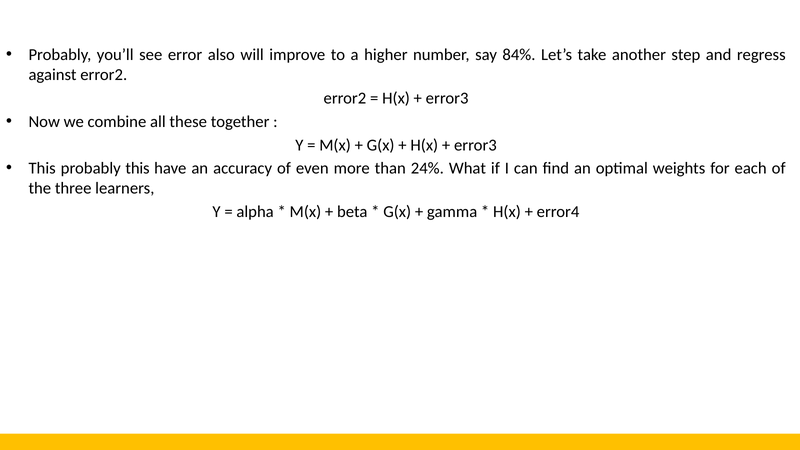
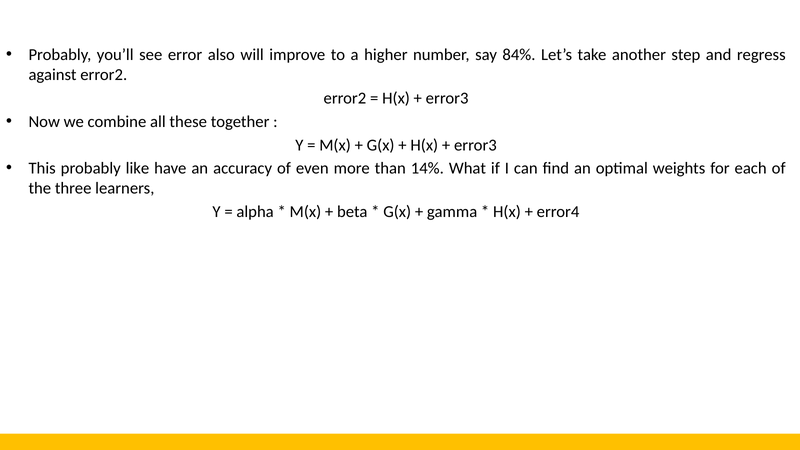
probably this: this -> like (137, 168)
24%: 24% -> 14% (427, 168)
